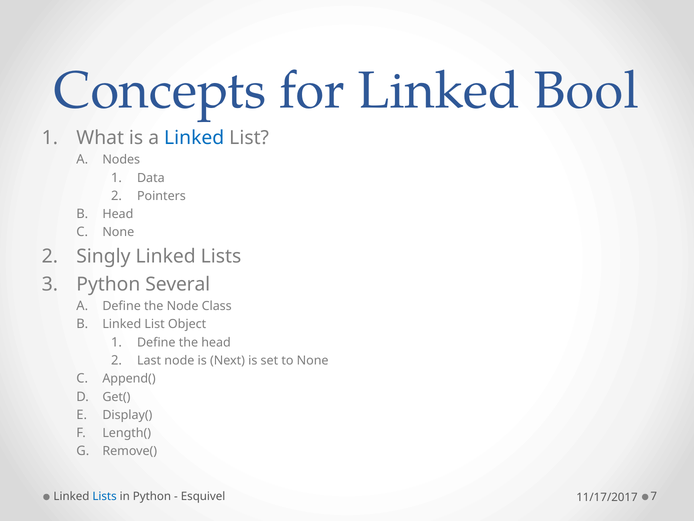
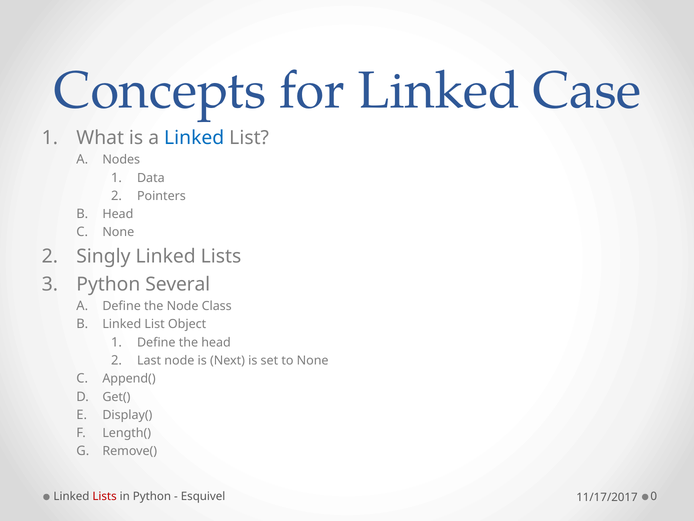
Bool: Bool -> Case (587, 90)
Lists colour: blue -> red (105, 496)
7: 7 -> 0 (654, 496)
